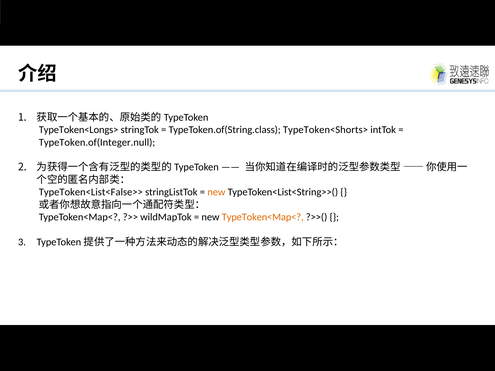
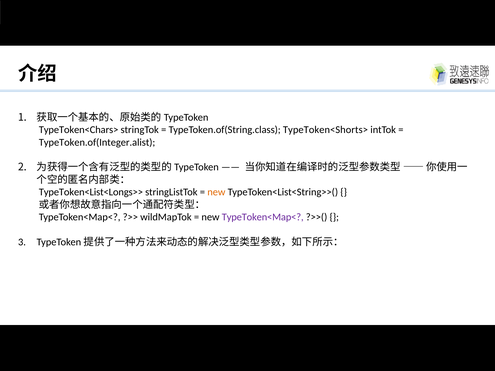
TypeToken<Longs>: TypeToken<Longs> -> TypeToken<Chars> (79, 130)
TypeToken.of(Integer.null: TypeToken.of(Integer.null -> TypeToken.of(Integer.alist (97, 142)
TypeToken<List<False>>: TypeToken<List<False>> -> TypeToken<List<Longs>> (91, 192)
TypeToken<Map< colour: orange -> purple (263, 217)
